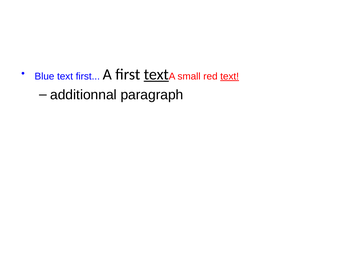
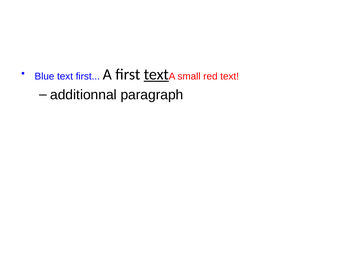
text underline: present -> none (230, 76)
